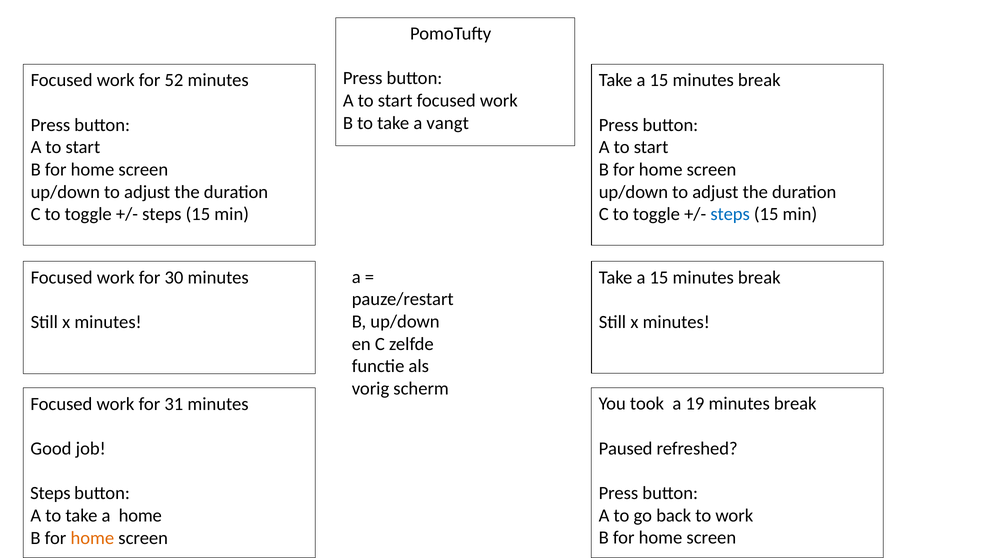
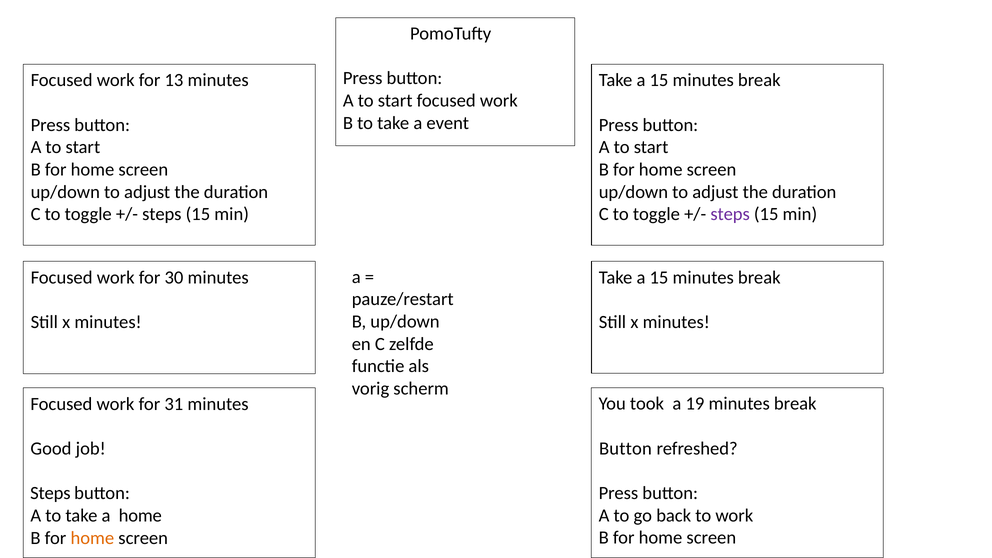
52: 52 -> 13 (174, 80)
vangt: vangt -> event (448, 123)
steps colour: blue -> purple (730, 214)
Paused: Paused -> Button (625, 448)
